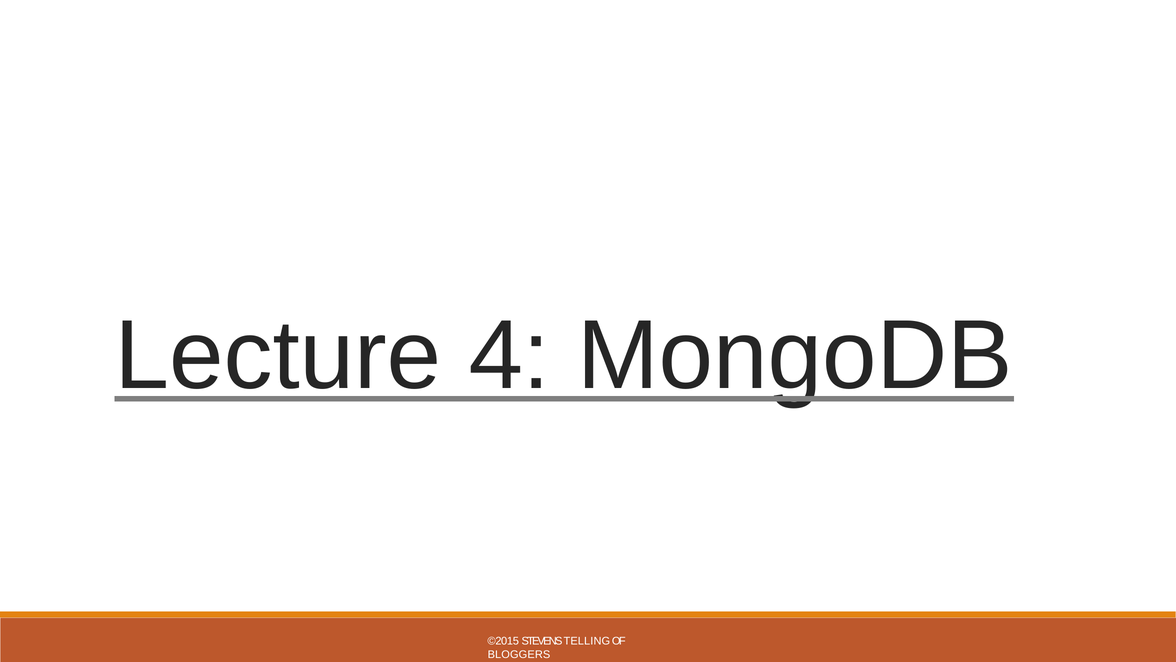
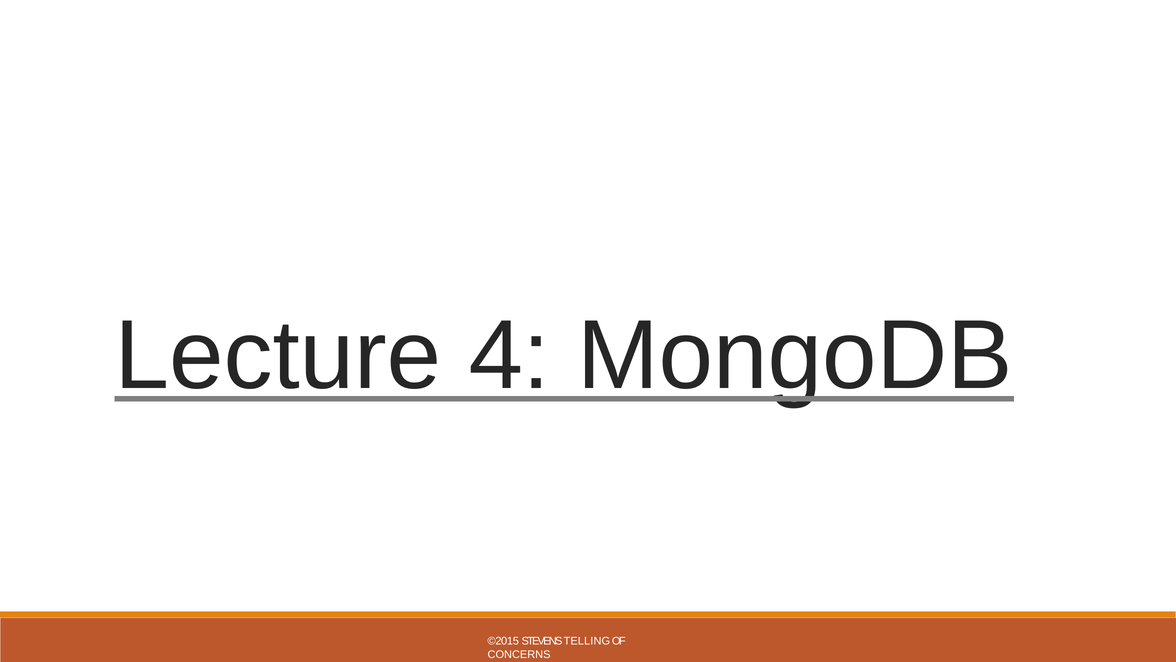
BLOGGERS: BLOGGERS -> CONCERNS (519, 654)
